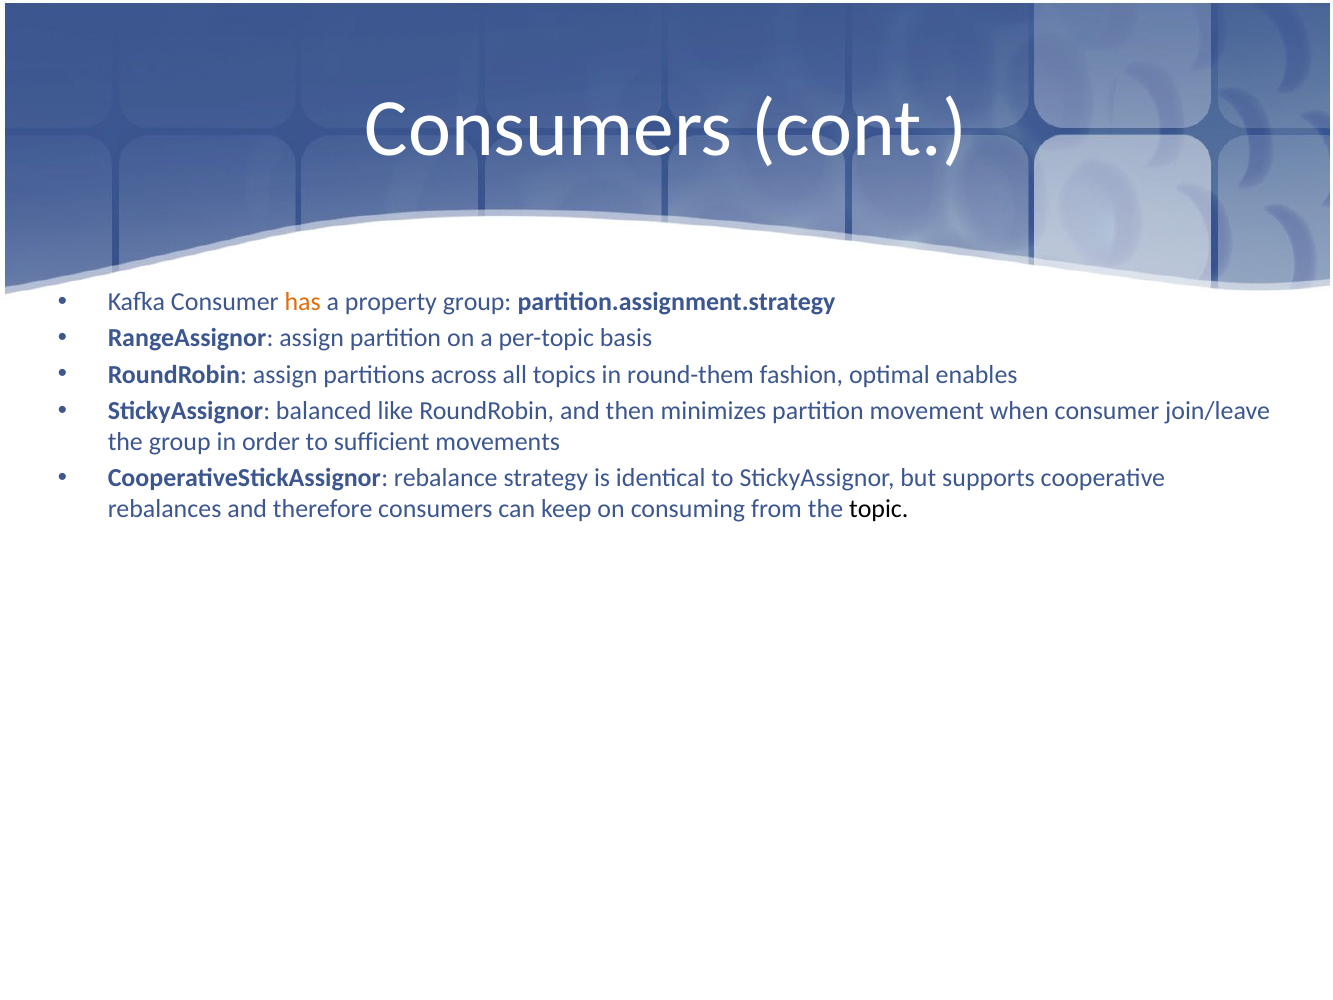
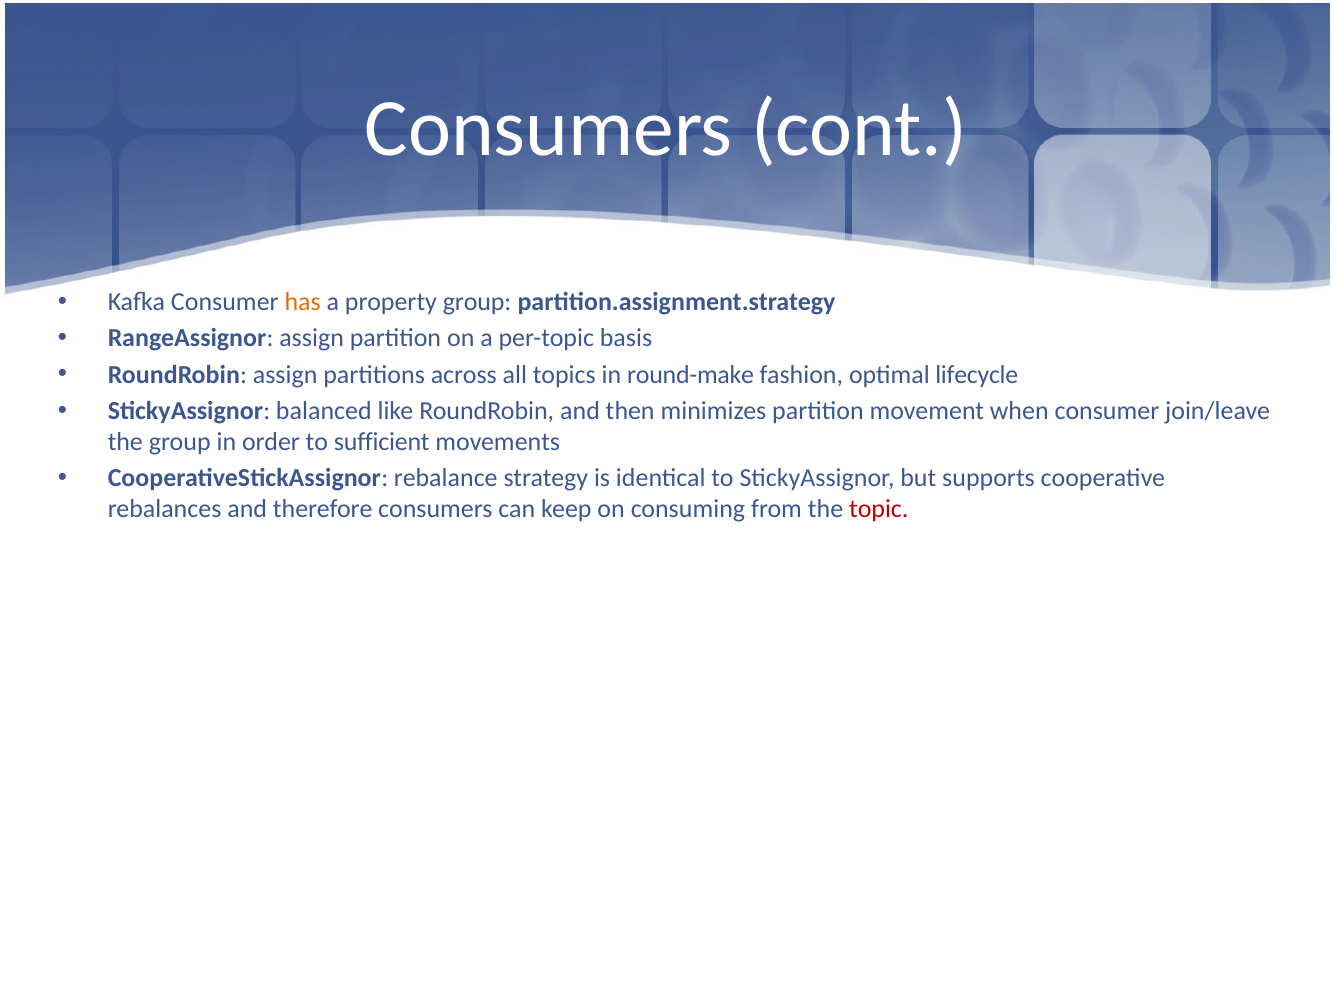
round-them: round-them -> round-make (691, 374)
enables: enables -> lifecycle (977, 374)
topic colour: black -> red (879, 509)
